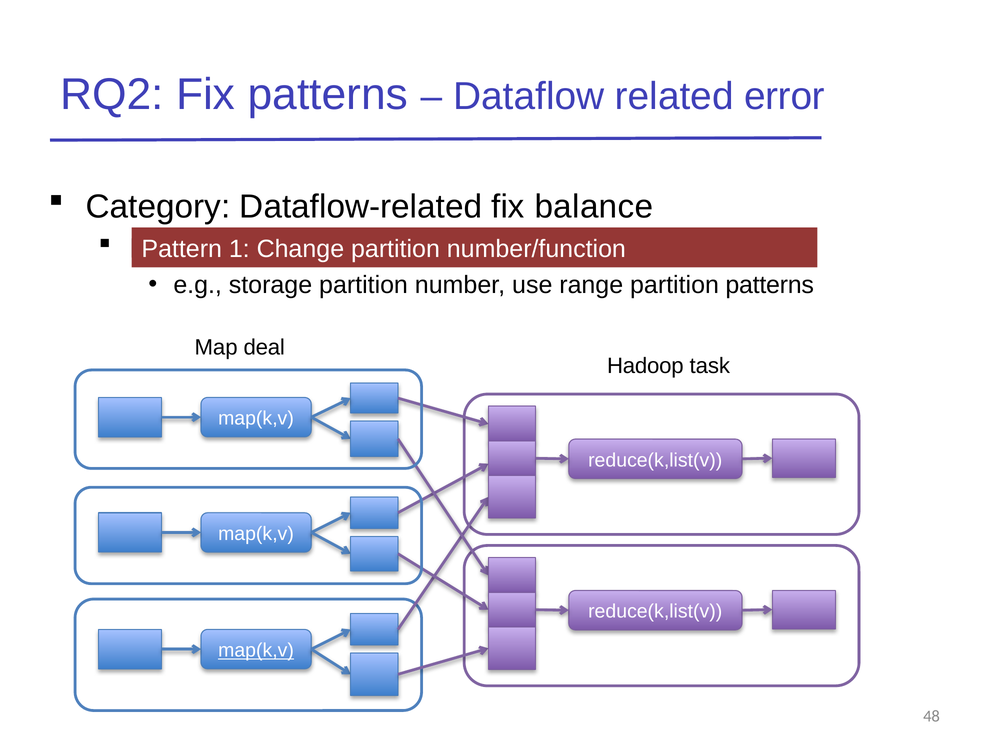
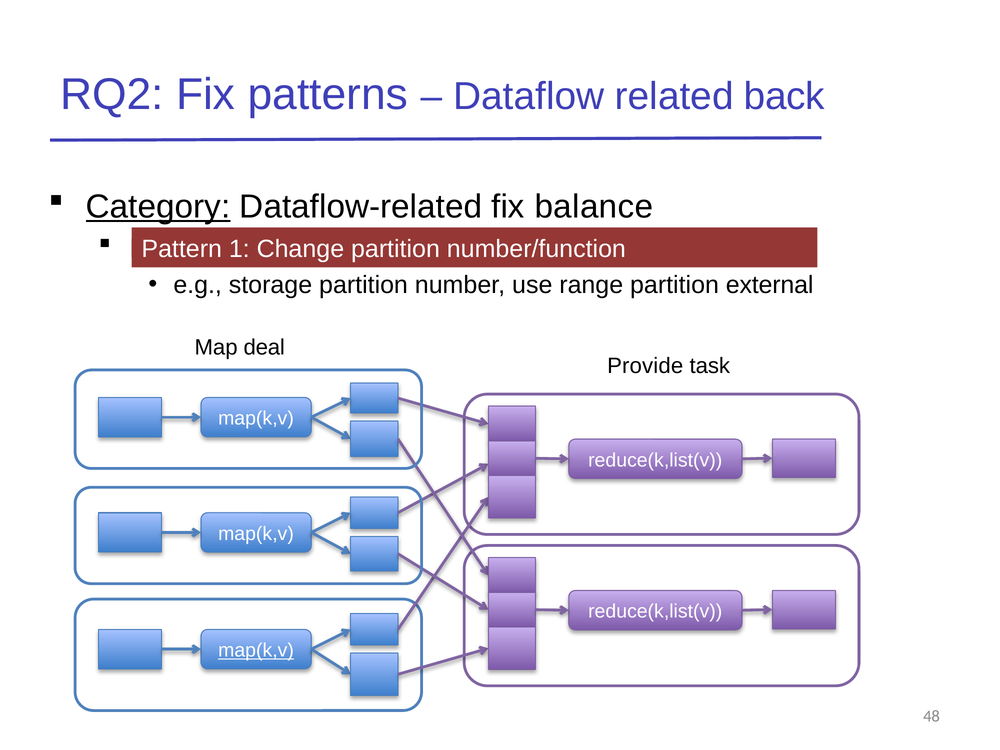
error: error -> back (784, 96)
Category underline: none -> present (158, 207)
partition patterns: patterns -> external (770, 285)
Hadoop: Hadoop -> Provide (645, 366)
